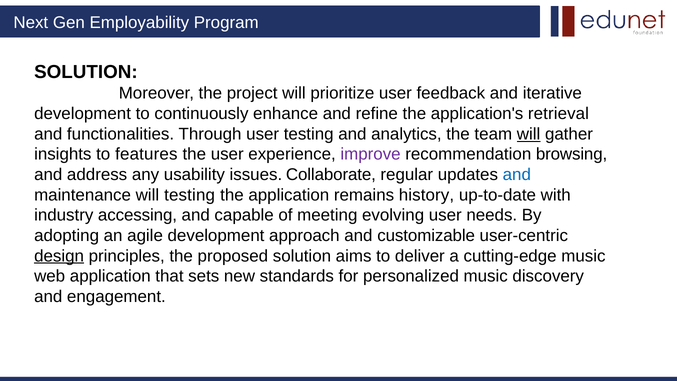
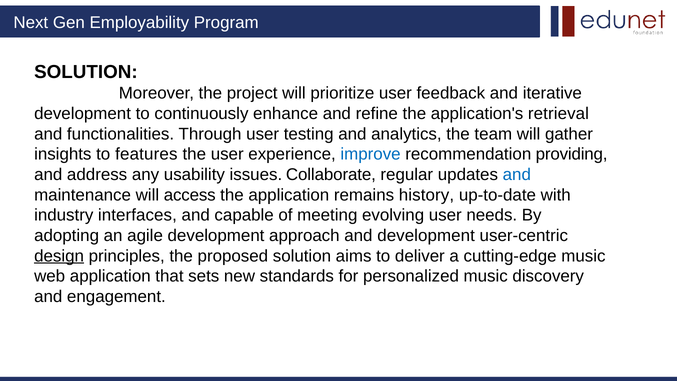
will underline: present -> none (529, 134)
improve colour: purple -> blue (371, 154)
browsing: browsing -> providing (572, 154)
will testing: testing -> access (190, 195)
accessing: accessing -> interfaces (137, 215)
and customizable: customizable -> development (426, 235)
